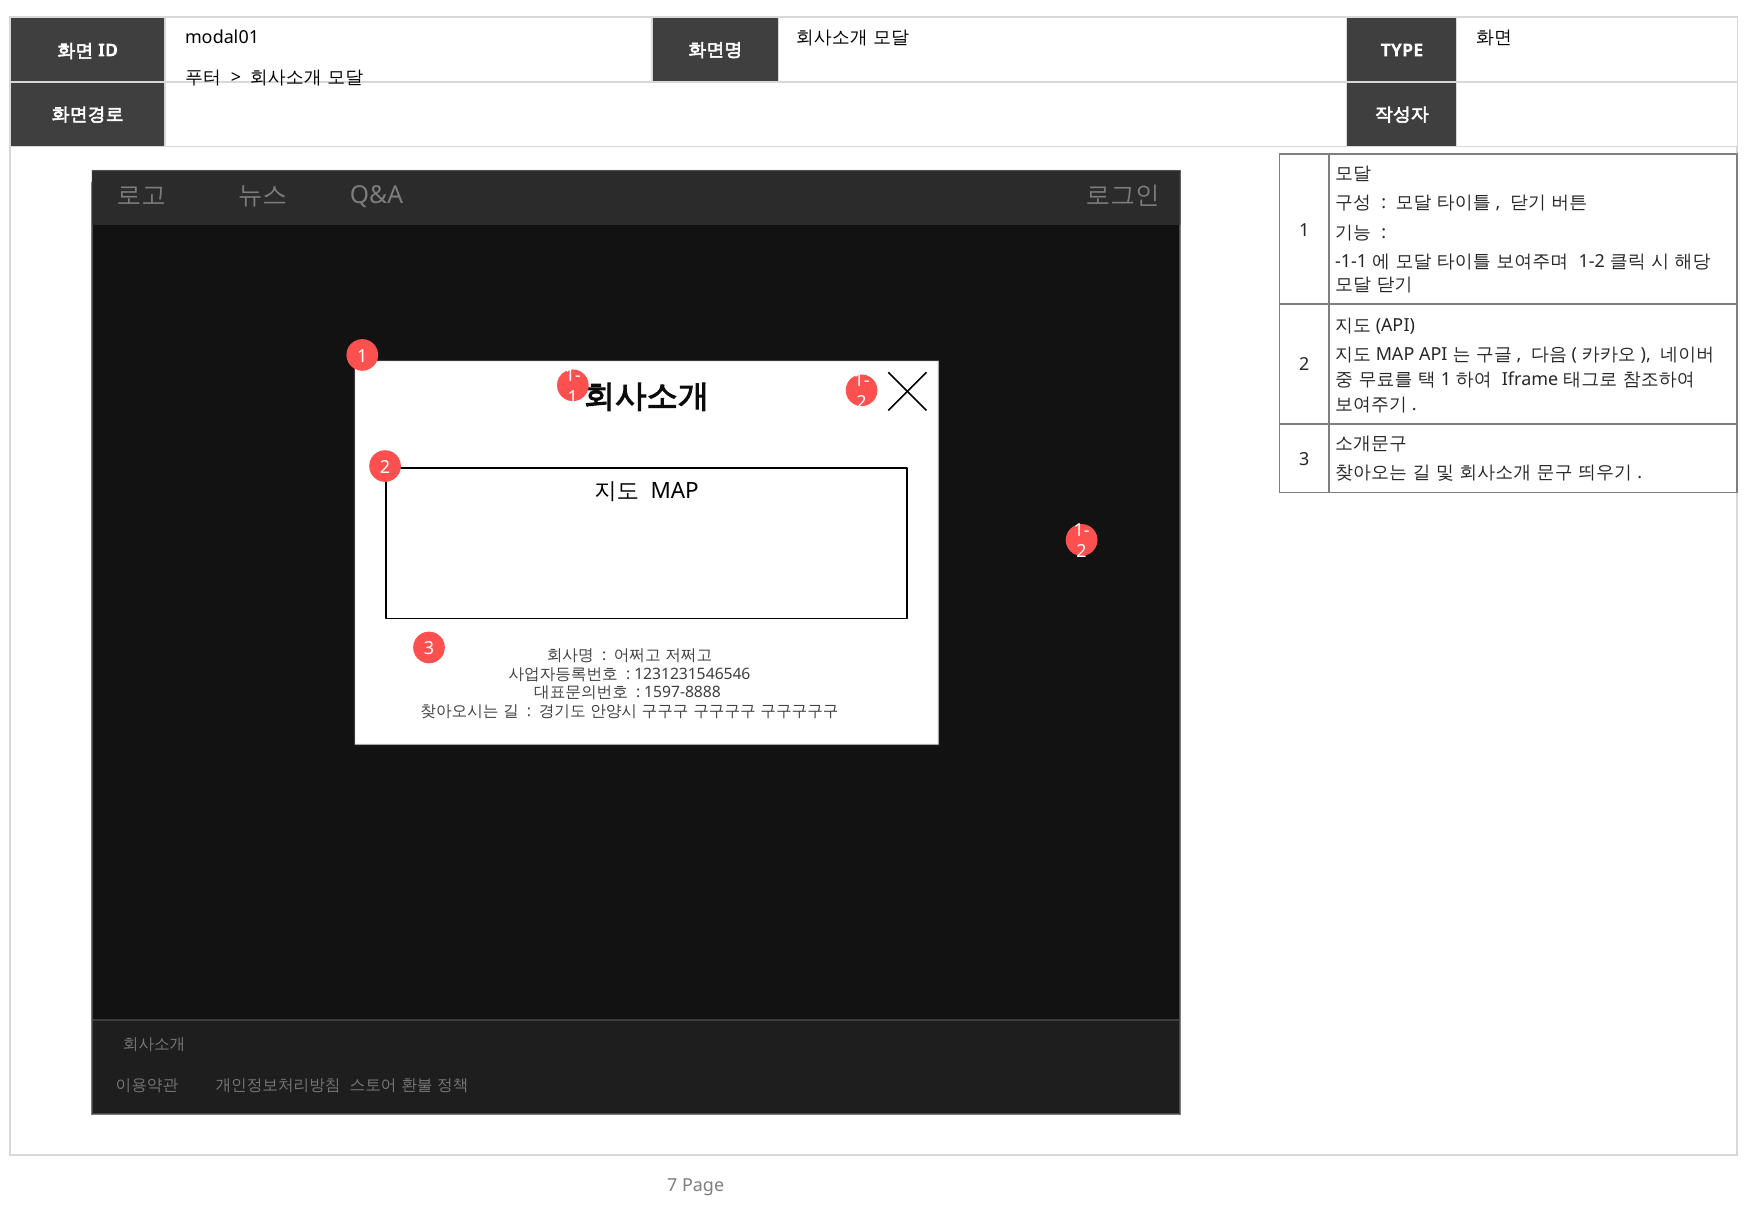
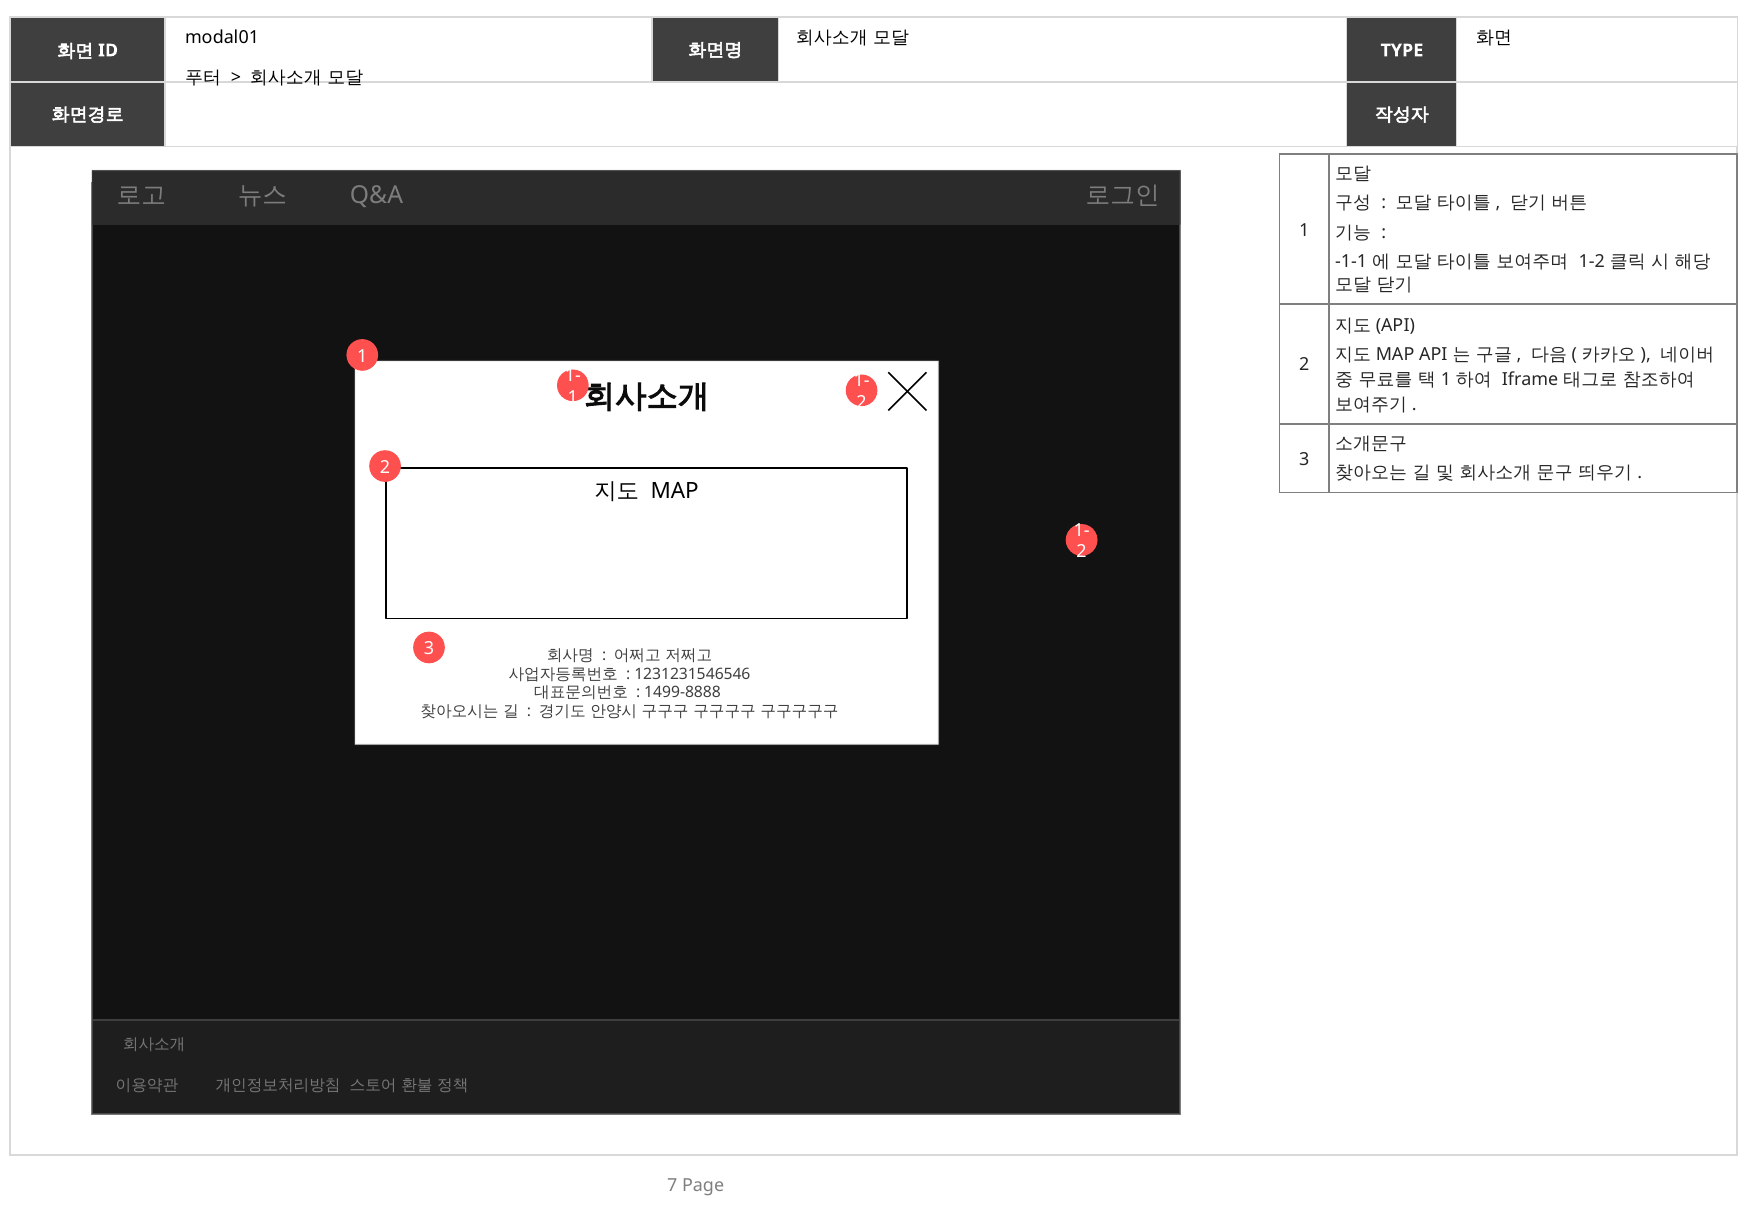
1597-8888: 1597-8888 -> 1499-8888 (683, 693)
